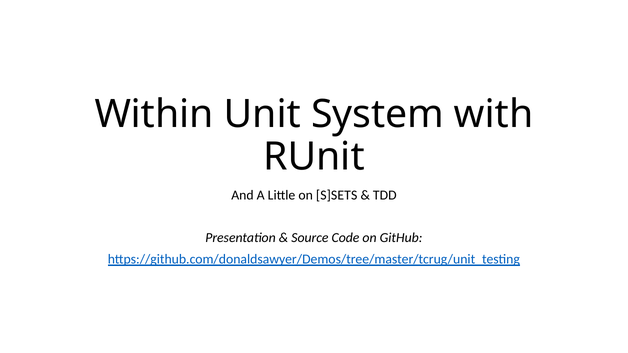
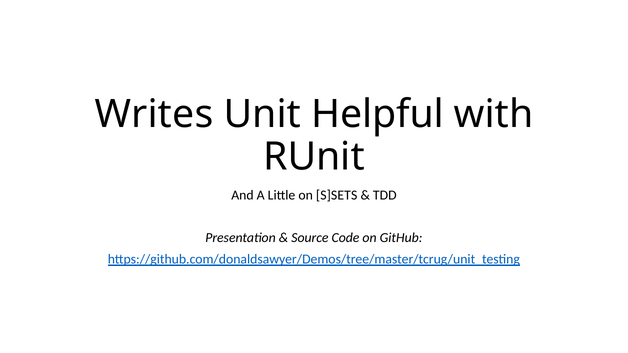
Within: Within -> Writes (154, 115)
System: System -> Helpful (377, 115)
